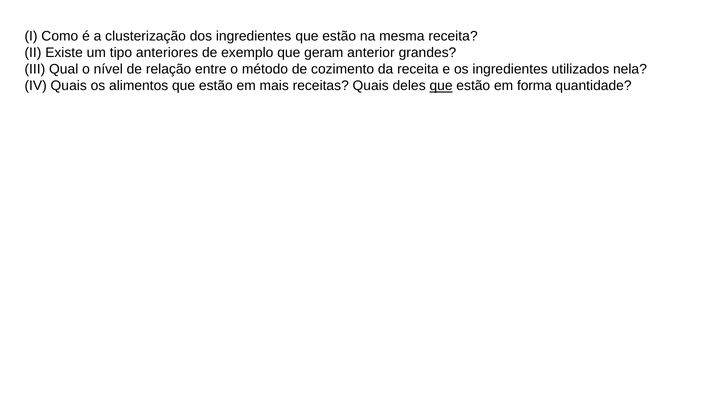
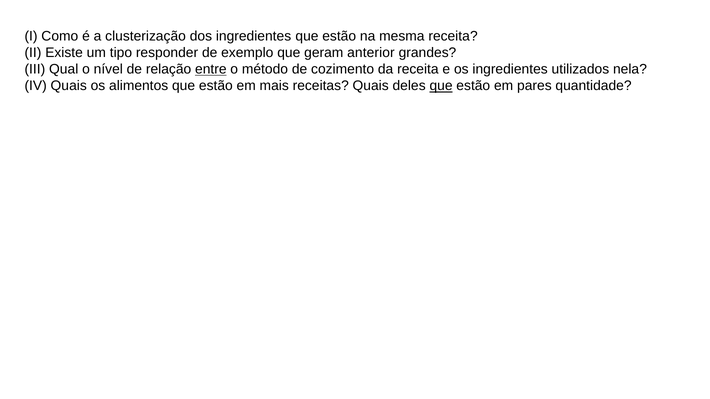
anteriores: anteriores -> responder (167, 53)
entre underline: none -> present (211, 69)
forma: forma -> pares (534, 86)
